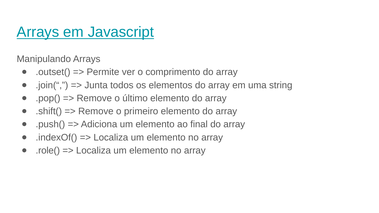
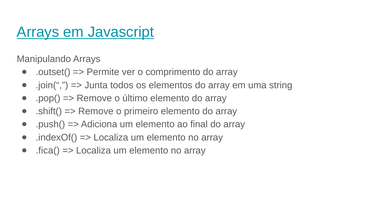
.role(: .role( -> .fica( (48, 151)
